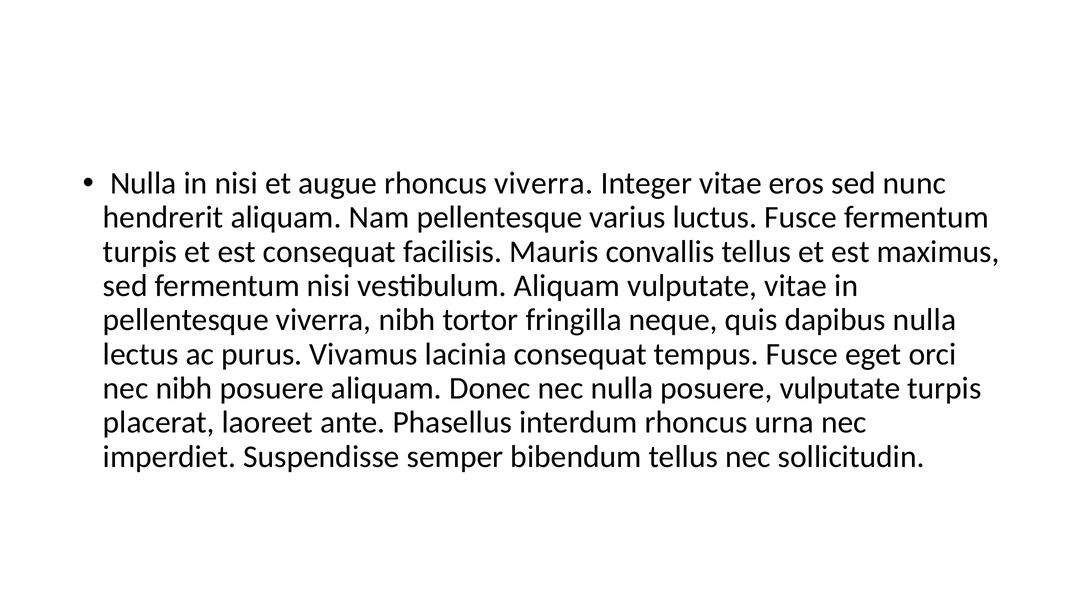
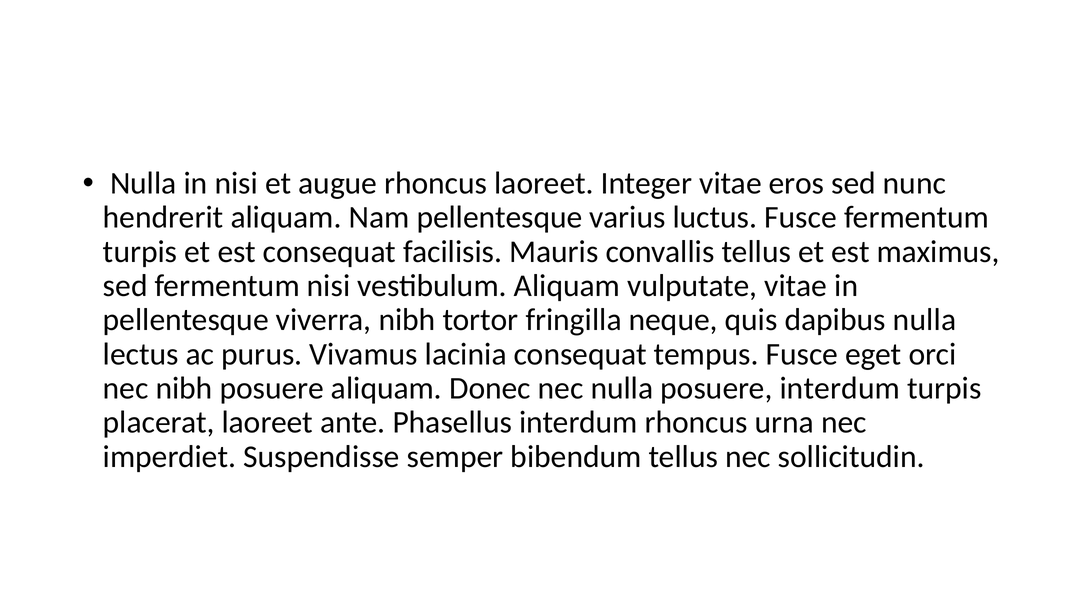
rhoncus viverra: viverra -> laoreet (544, 183)
posuere vulputate: vulputate -> interdum (840, 388)
